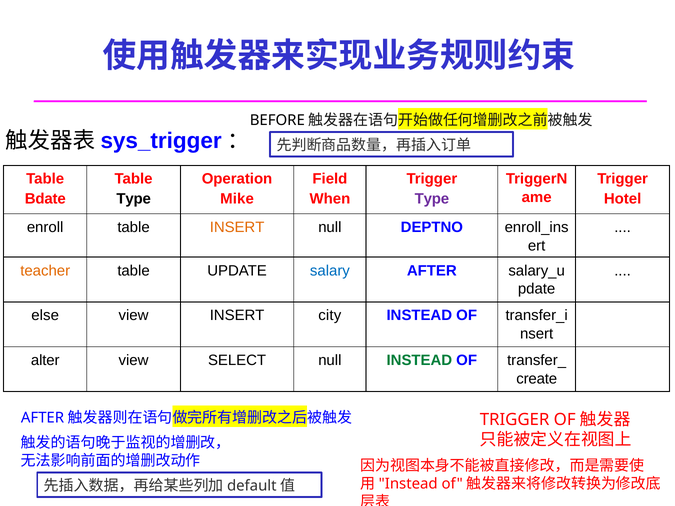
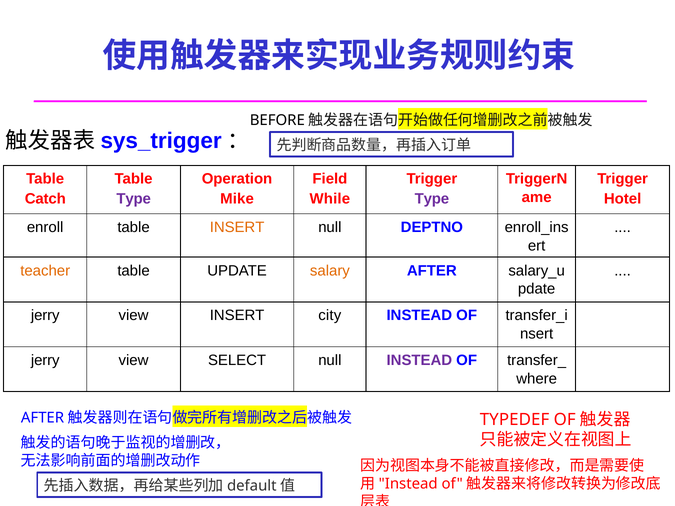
Bdate: Bdate -> Catch (45, 199)
Type colour: black -> purple (134, 199)
When: When -> While (330, 199)
salary colour: blue -> orange (330, 271)
else: else -> jerry (45, 316)
alter: alter -> jerry (45, 360)
INSTEAD colour: green -> purple (419, 360)
create: create -> where (537, 379)
TRIGGER: TRIGGER -> TYPEDEF (515, 420)
